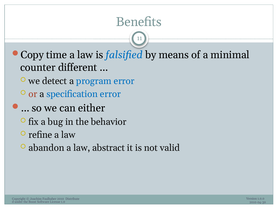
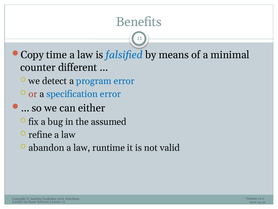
behavior: behavior -> assumed (109, 121)
abstract: abstract -> runtime (109, 147)
